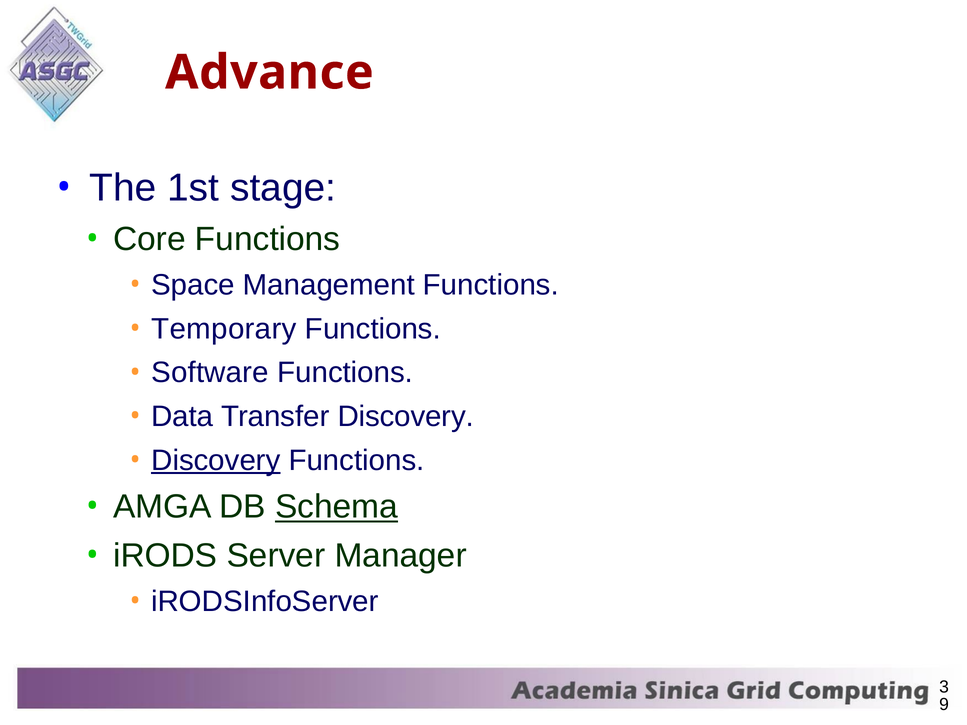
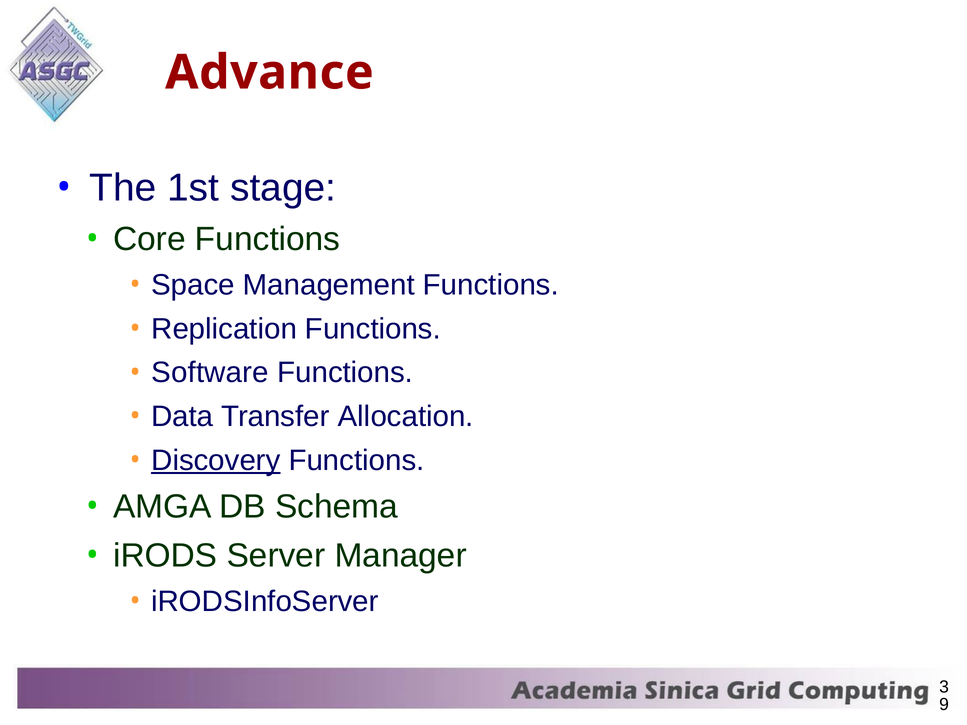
Temporary: Temporary -> Replication (224, 329)
Transfer Discovery: Discovery -> Allocation (406, 417)
Schema underline: present -> none (336, 507)
